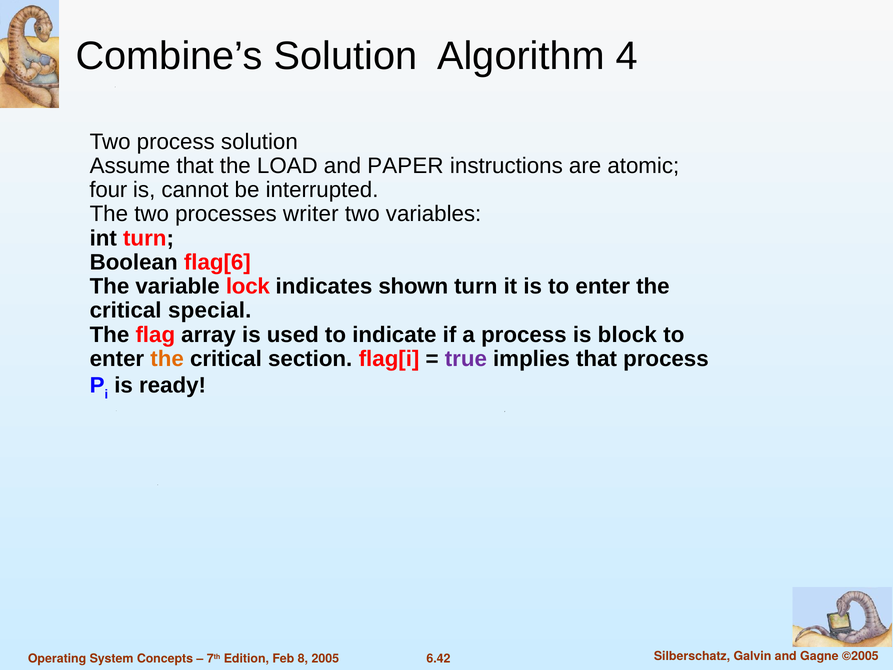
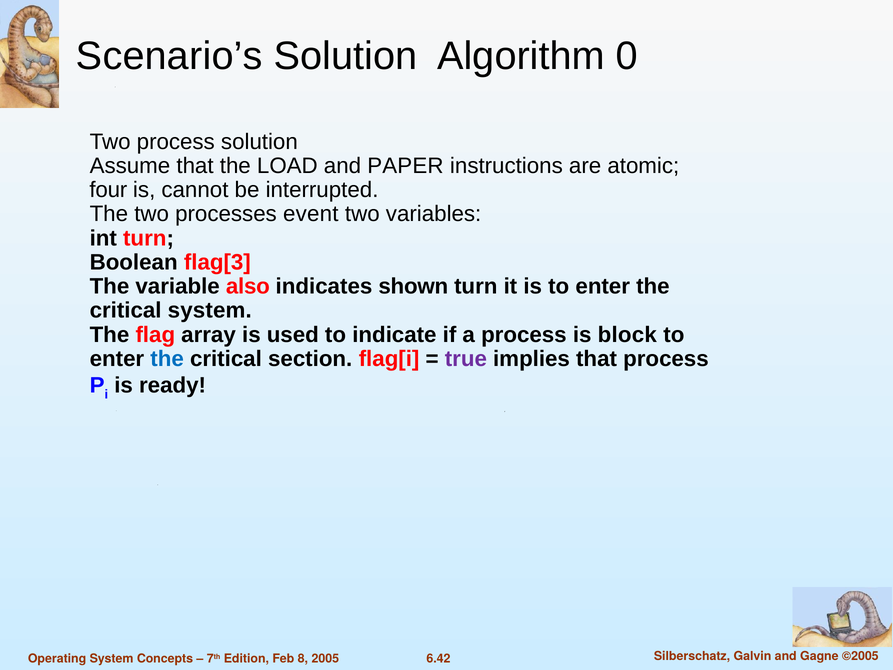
Combine’s: Combine’s -> Scenario’s (169, 56)
4: 4 -> 0 (627, 56)
writer: writer -> event (311, 214)
flag[6: flag[6 -> flag[3 (217, 262)
lock: lock -> also (248, 286)
critical special: special -> system (210, 310)
the colour: orange -> blue (167, 359)
